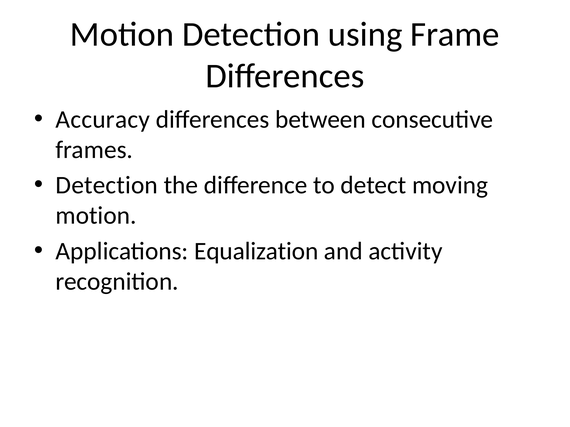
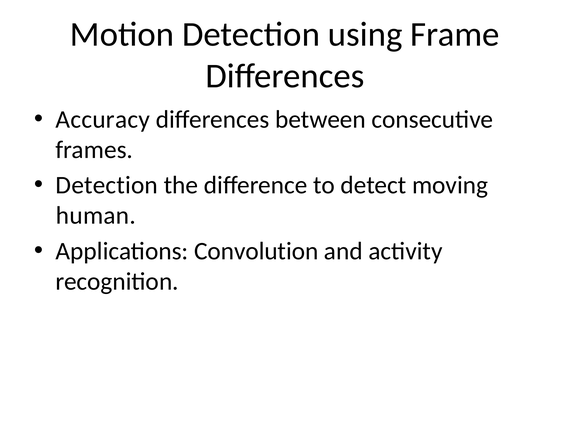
motion: motion -> human (96, 216)
Equalization: Equalization -> Convolution (256, 251)
